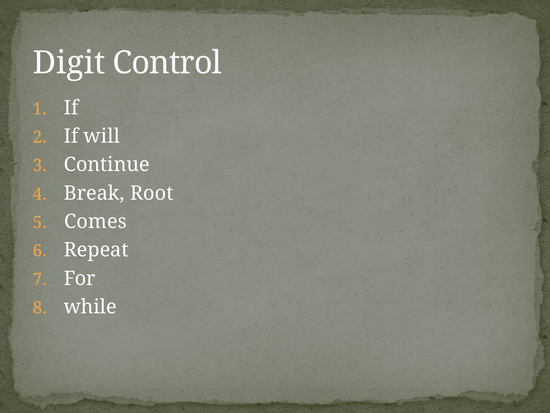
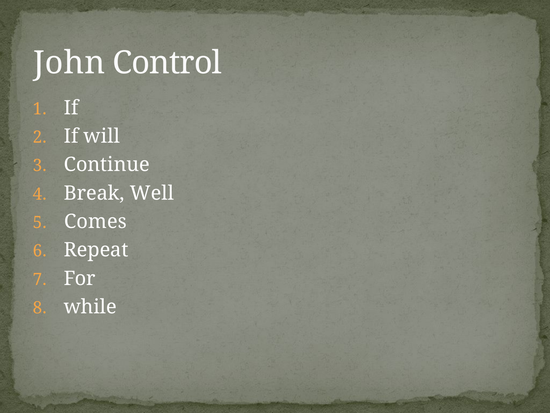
Digit: Digit -> John (69, 63)
Root: Root -> Well (152, 193)
